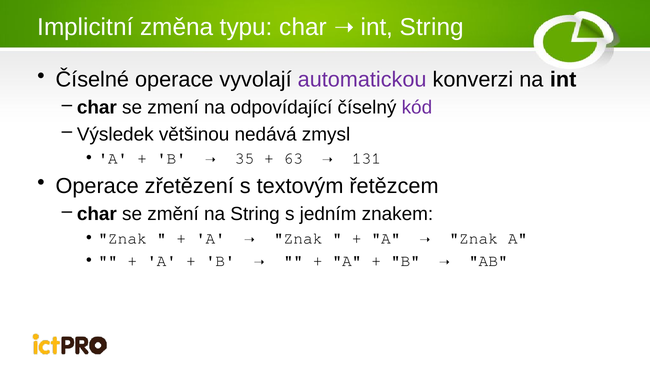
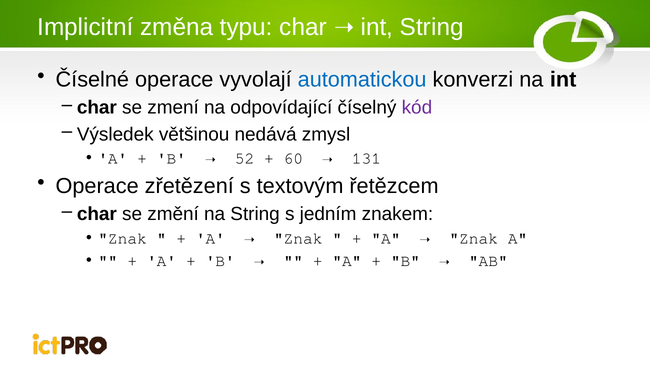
automatickou colour: purple -> blue (362, 80)
35: 35 -> 52 (245, 158)
63: 63 -> 60 (293, 158)
